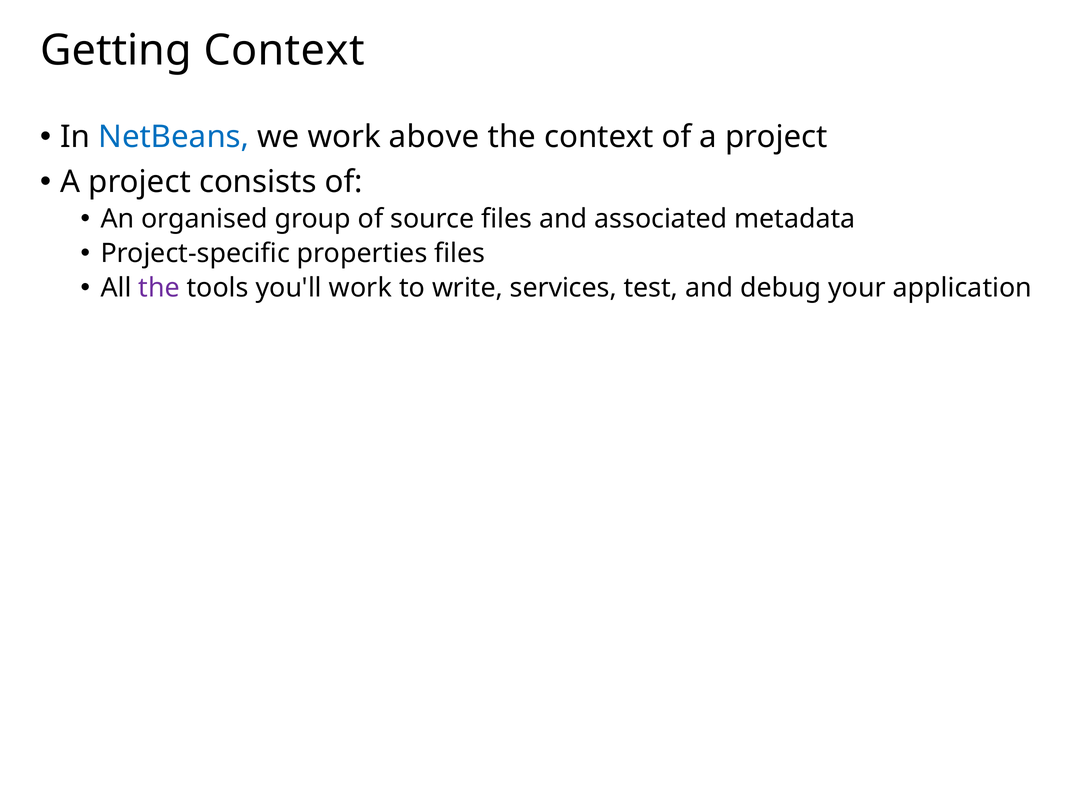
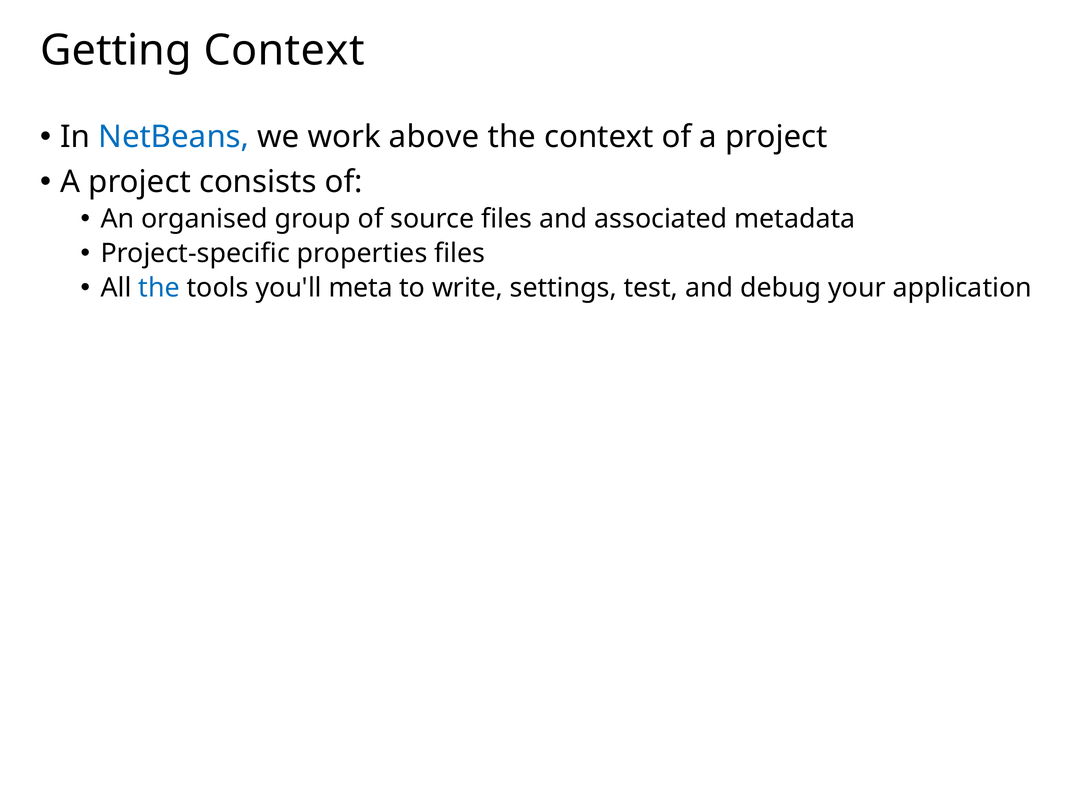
the colour: purple -> blue (159, 288)
you'll work: work -> meta (361, 288)
services: services -> settings (563, 288)
